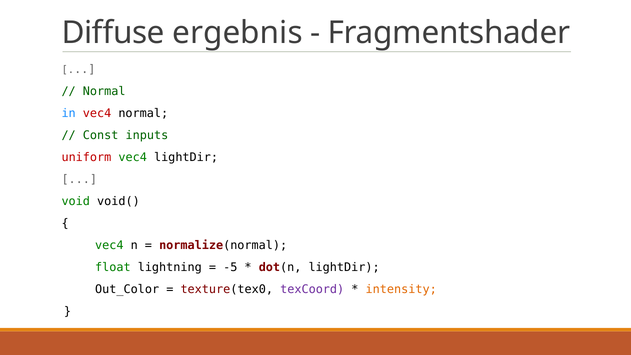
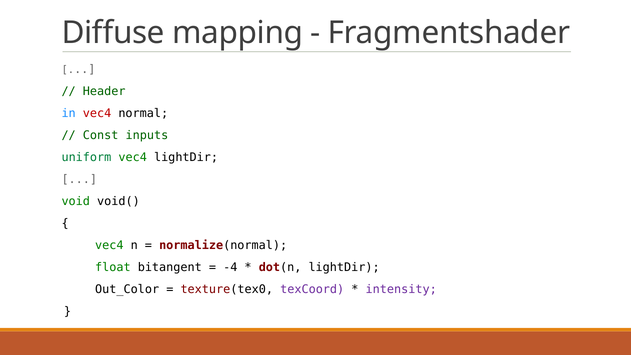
ergebnis: ergebnis -> mapping (238, 33)
Normal: Normal -> Header (104, 91)
uniform colour: red -> green (86, 157)
lightning: lightning -> bitangent (170, 267)
-5: -5 -> -4 (230, 267)
intensity colour: orange -> purple (401, 289)
